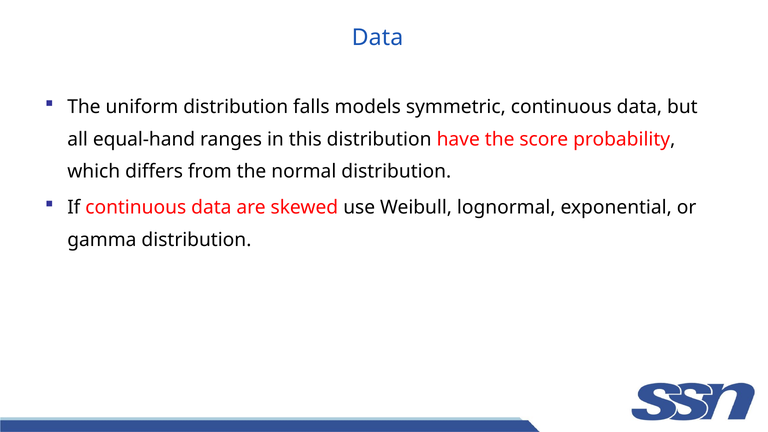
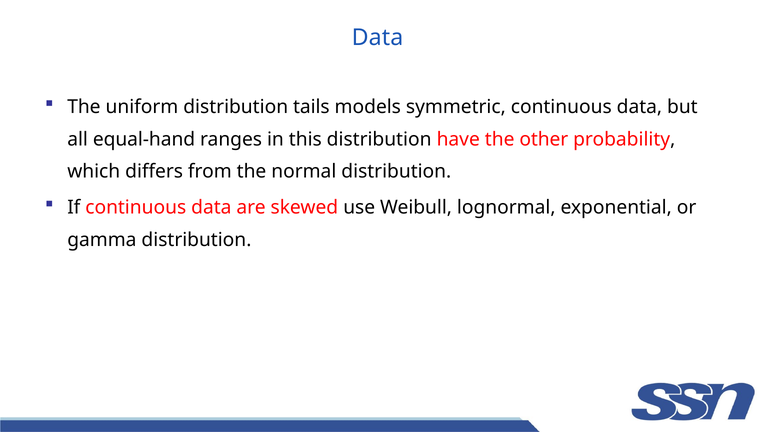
falls: falls -> tails (311, 107)
score: score -> other (544, 139)
